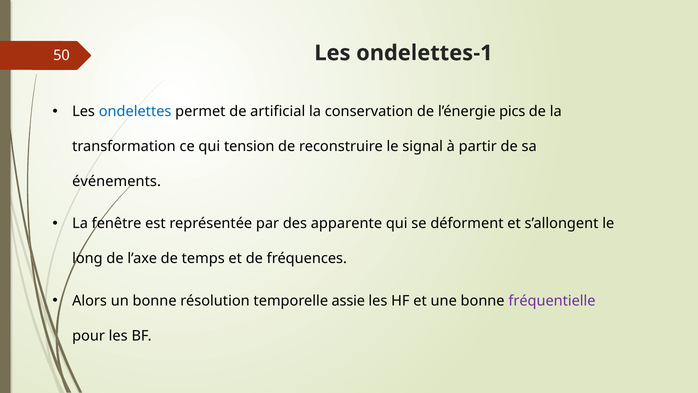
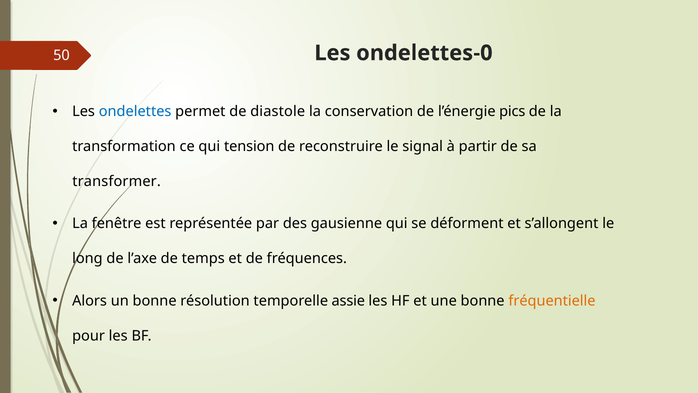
ondelettes-1: ondelettes-1 -> ondelettes-0 (424, 53)
artificial: artificial -> diastole (278, 111)
événements: événements -> transformer (117, 181)
apparente: apparente -> gausienne (346, 223)
fréquentielle colour: purple -> orange (552, 301)
